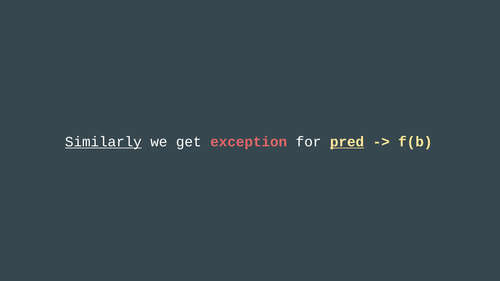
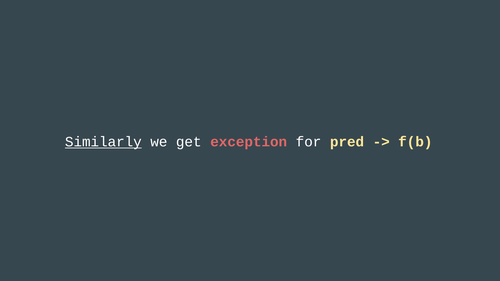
pred underline: present -> none (347, 142)
